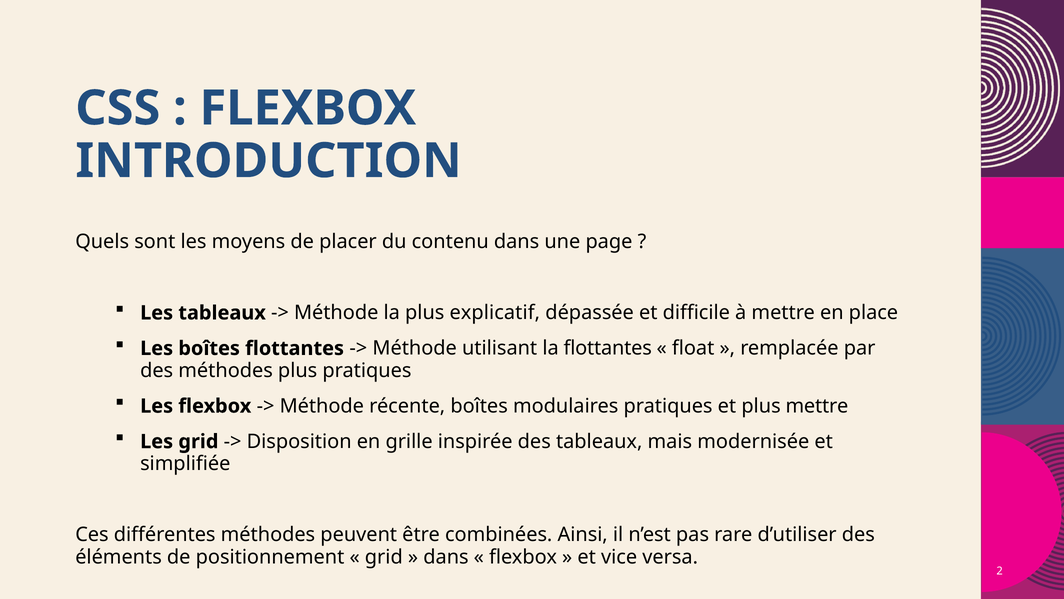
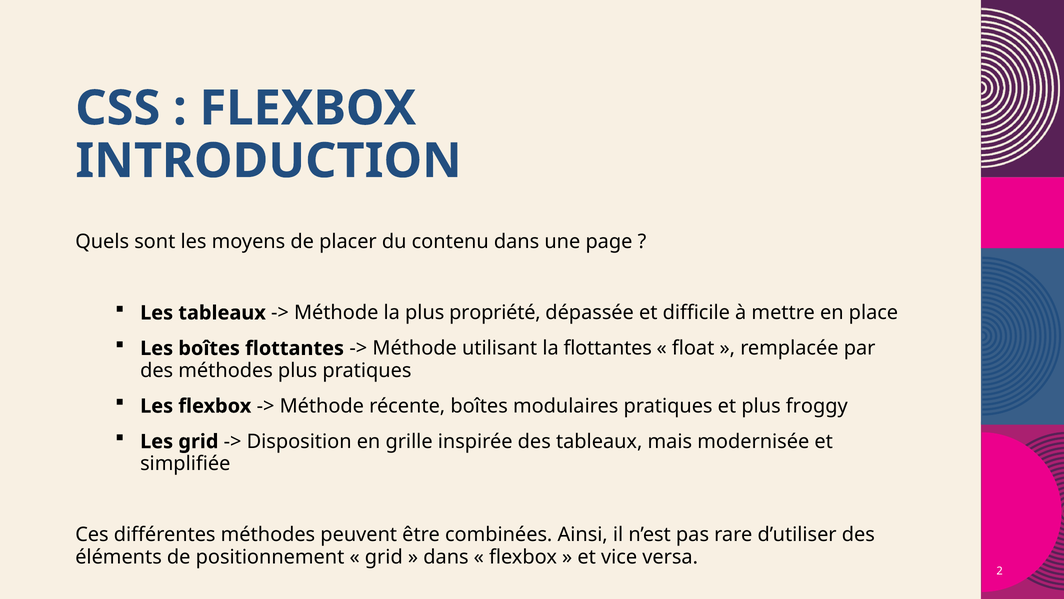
explicatif: explicatif -> propriété (495, 313)
plus mettre: mettre -> froggy (817, 406)
